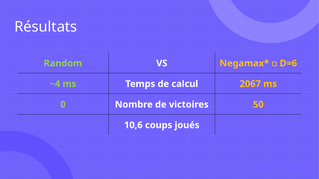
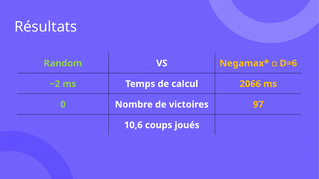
~4: ~4 -> ~2 (55, 84)
2067: 2067 -> 2066 (250, 84)
50: 50 -> 97 (258, 105)
